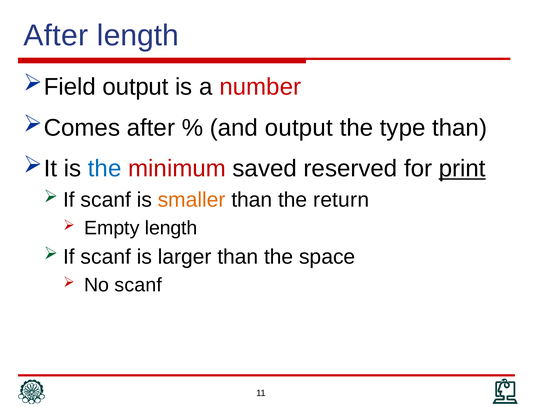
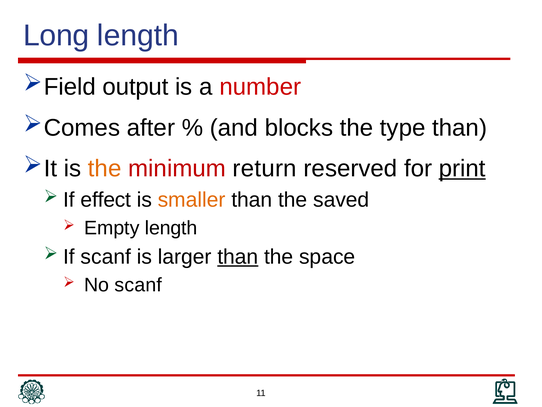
After: After -> Long (56, 36)
and output: output -> blocks (299, 128)
the colour: blue -> orange (105, 168)
saved: saved -> return (265, 168)
scanf: scanf -> effect (106, 200)
return: return -> saved (341, 200)
than underline: none -> present (238, 257)
